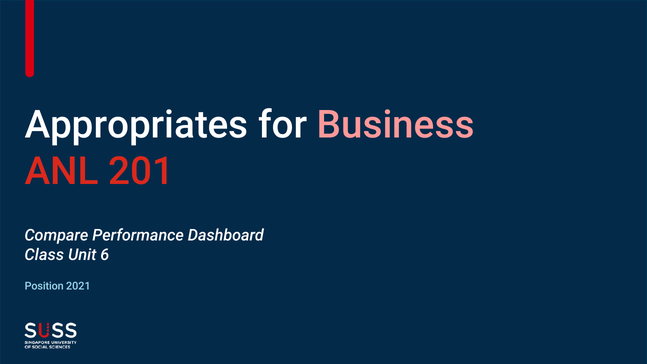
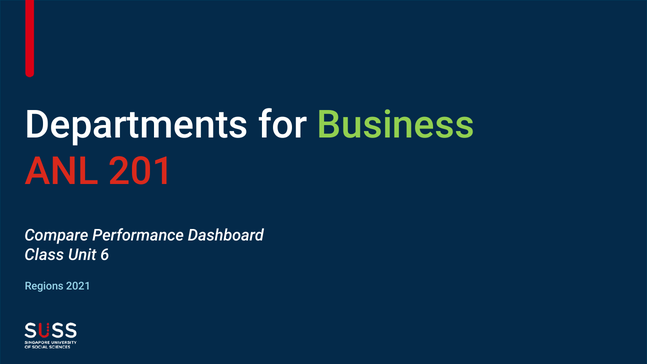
Appropriates: Appropriates -> Departments (137, 125)
Business colour: pink -> light green (396, 125)
Position: Position -> Regions (44, 286)
